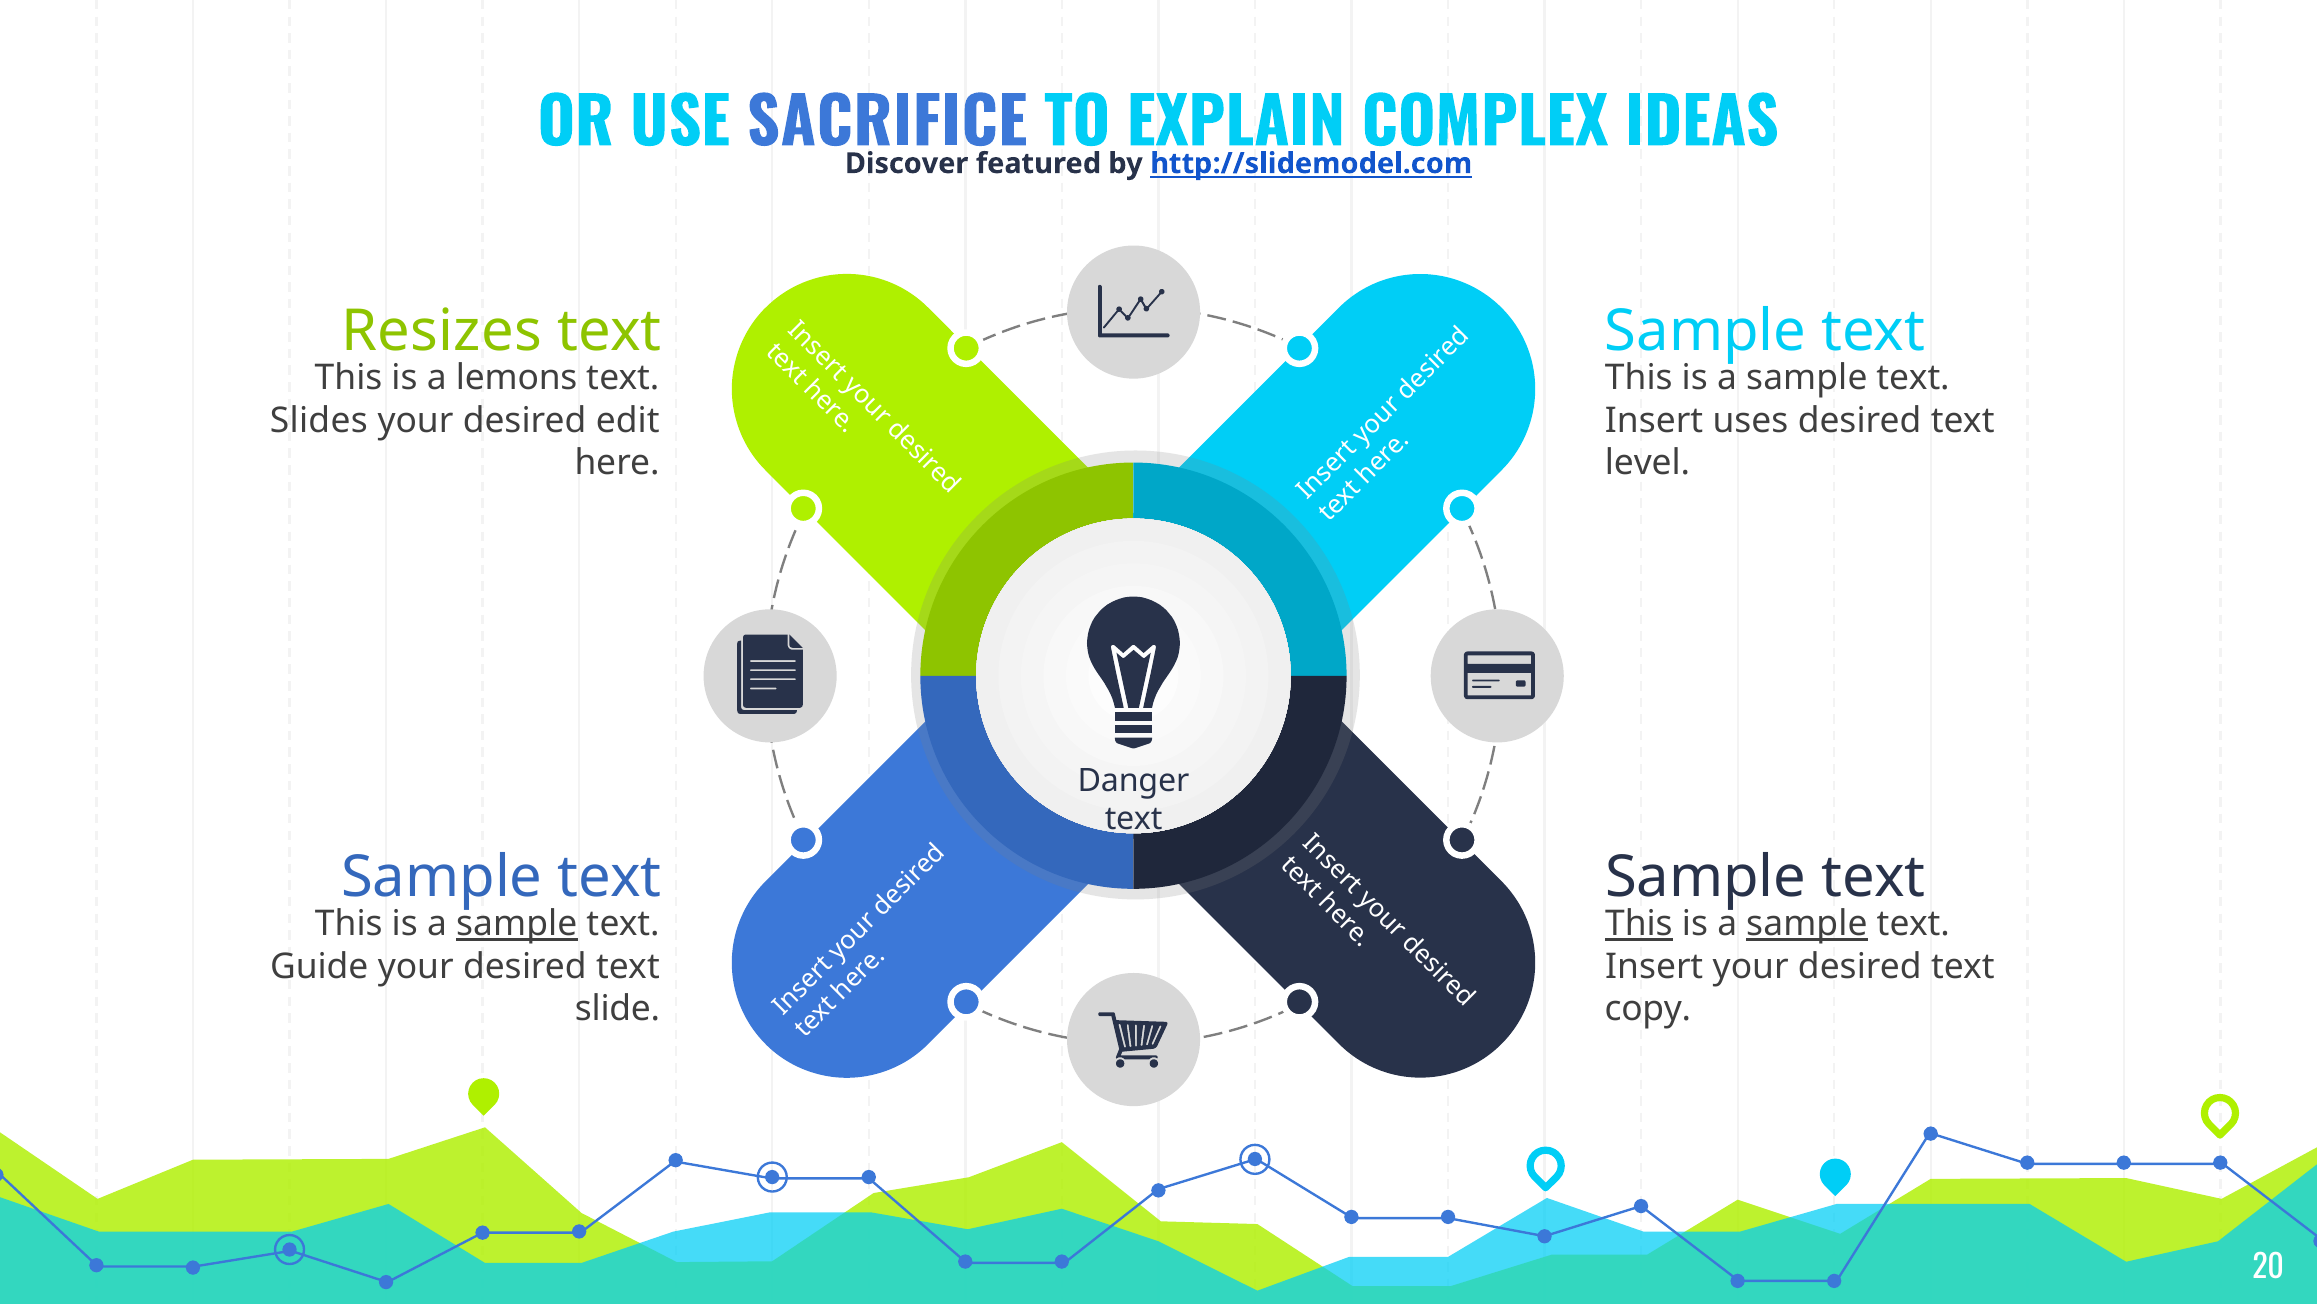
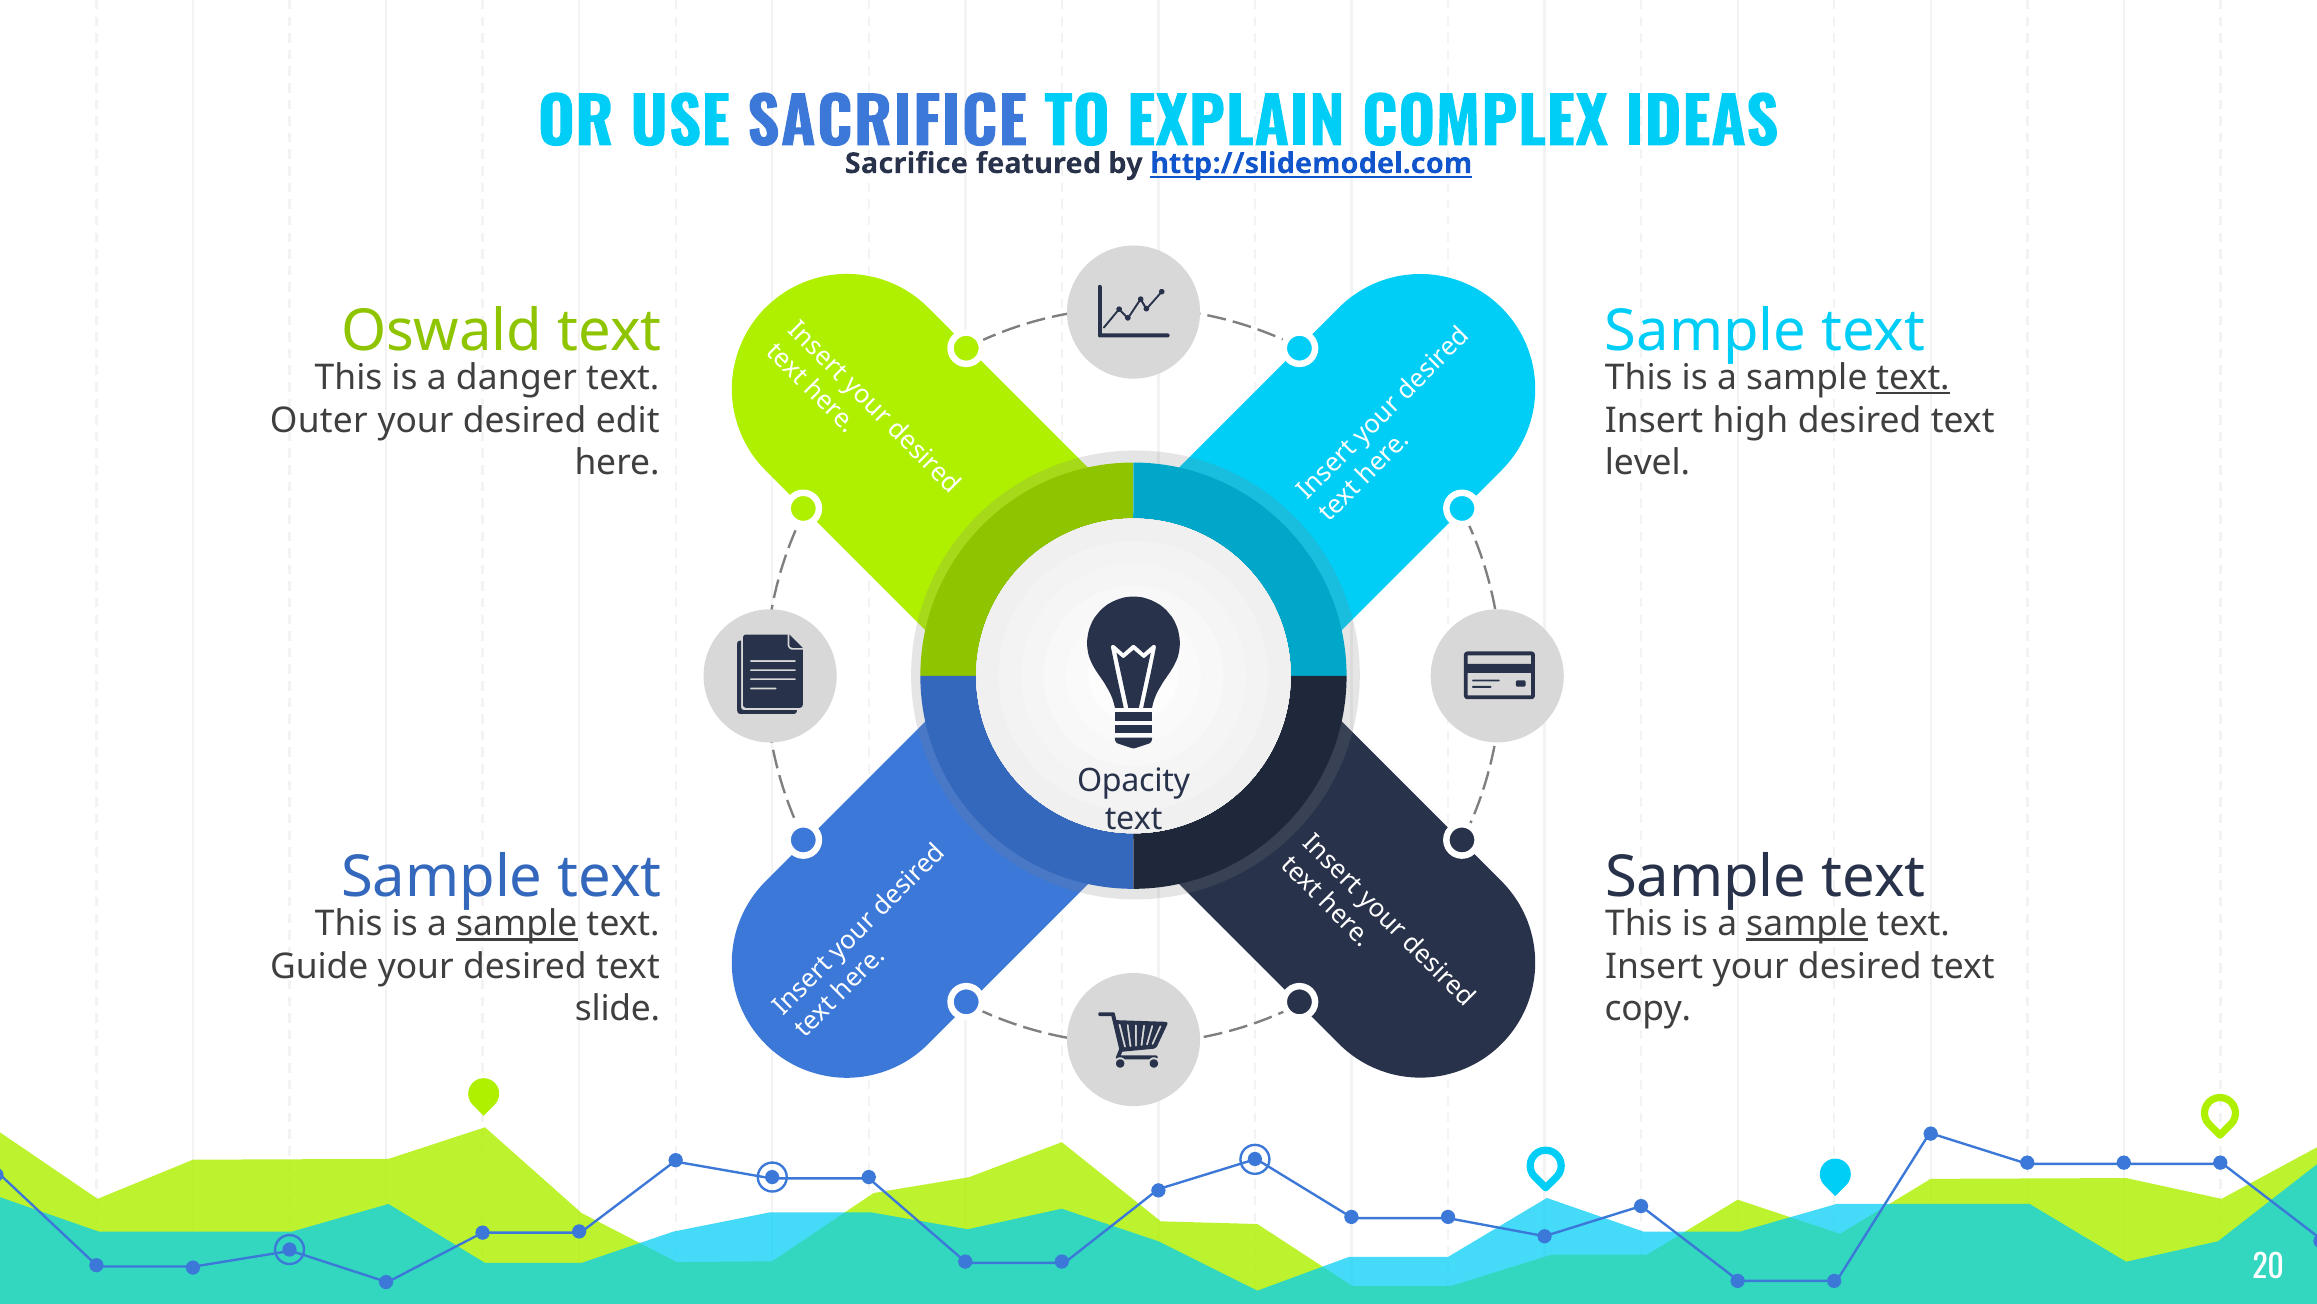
Discover: Discover -> Sacrifice (906, 163)
Resizes: Resizes -> Oswald (442, 331)
lemons: lemons -> danger (516, 378)
text underline: none -> present (1913, 378)
Slides: Slides -> Outer (319, 420)
uses: uses -> high (1750, 420)
Danger: Danger -> Opacity (1134, 780)
This underline: present -> none (1639, 924)
